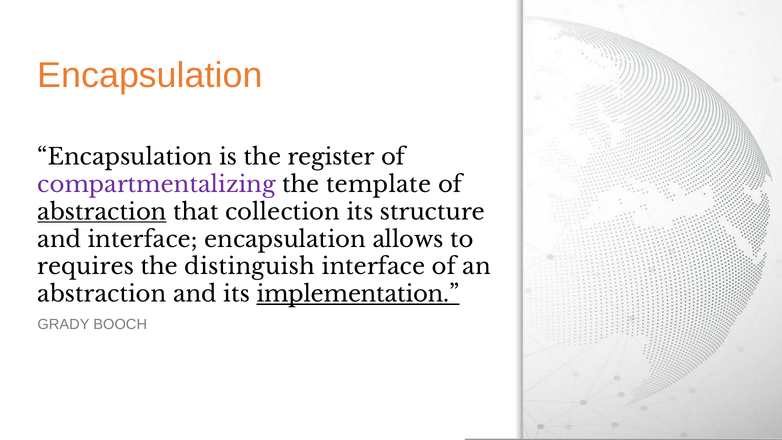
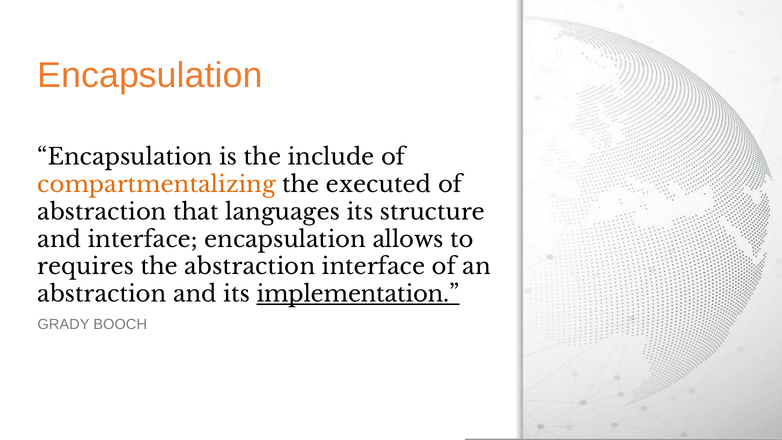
register: register -> include (331, 157)
compartmentalizing colour: purple -> orange (157, 185)
template: template -> executed (379, 185)
abstraction underline: present -> none (102, 212)
collection: collection -> languages (283, 212)
the distinguish: distinguish -> abstraction (250, 267)
